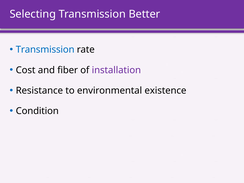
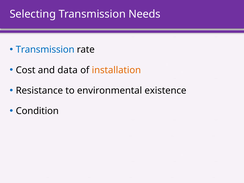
Better: Better -> Needs (144, 14)
fiber: fiber -> data (68, 70)
installation colour: purple -> orange (116, 70)
